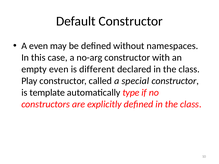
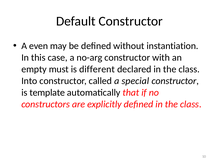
namespaces: namespaces -> instantiation (172, 46)
empty even: even -> must (59, 69)
Play: Play -> Into (29, 81)
type: type -> that (131, 93)
